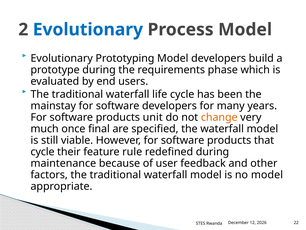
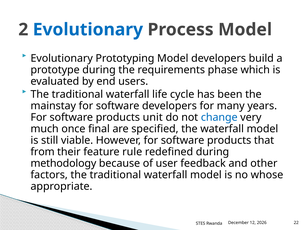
change colour: orange -> blue (219, 117)
cycle: cycle -> from (43, 151)
maintenance: maintenance -> methodology (63, 163)
no model: model -> whose (267, 174)
